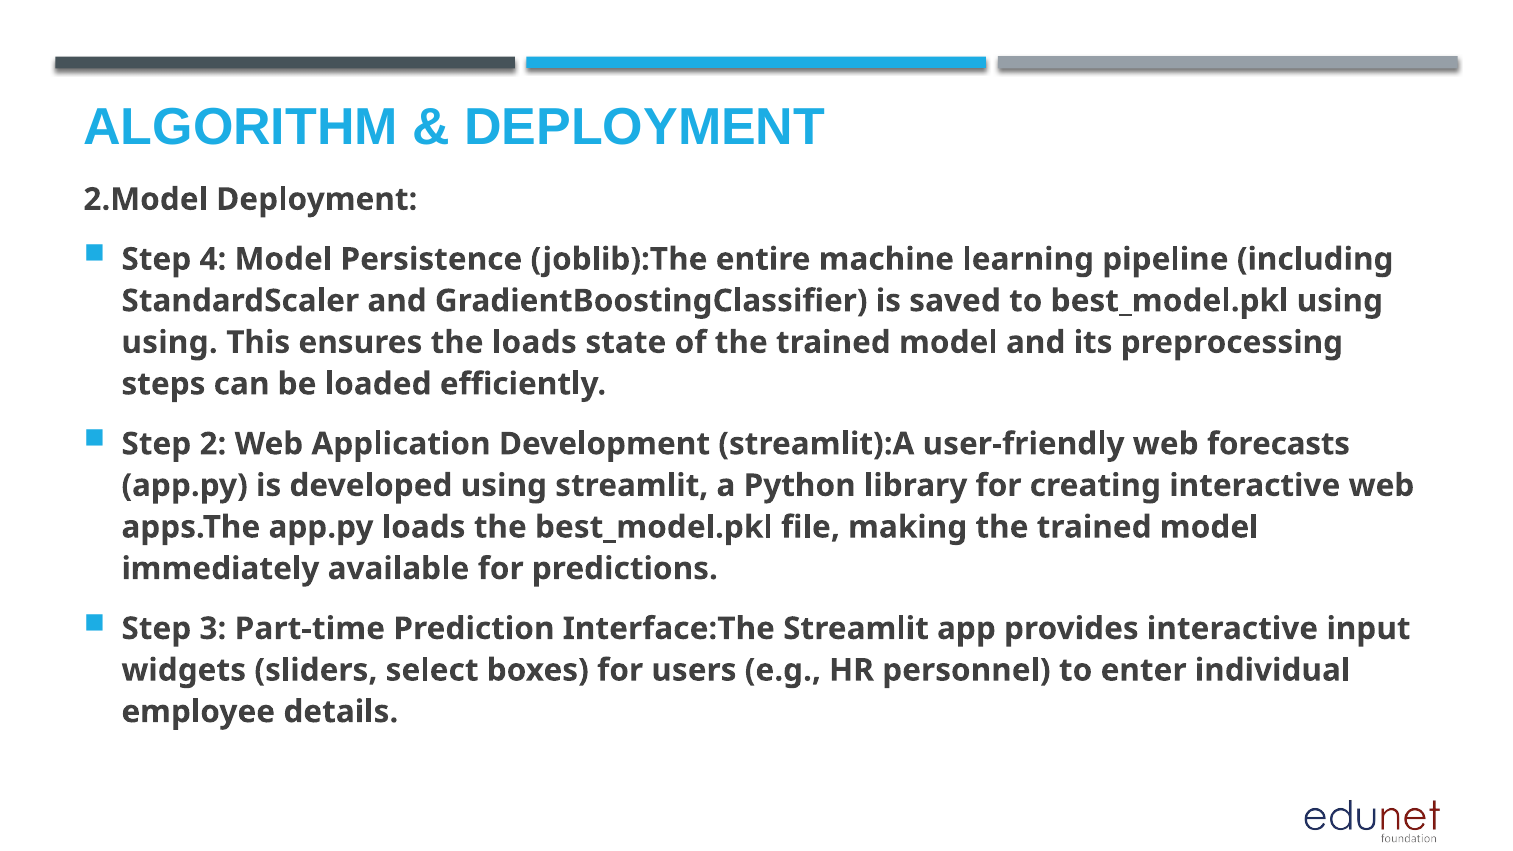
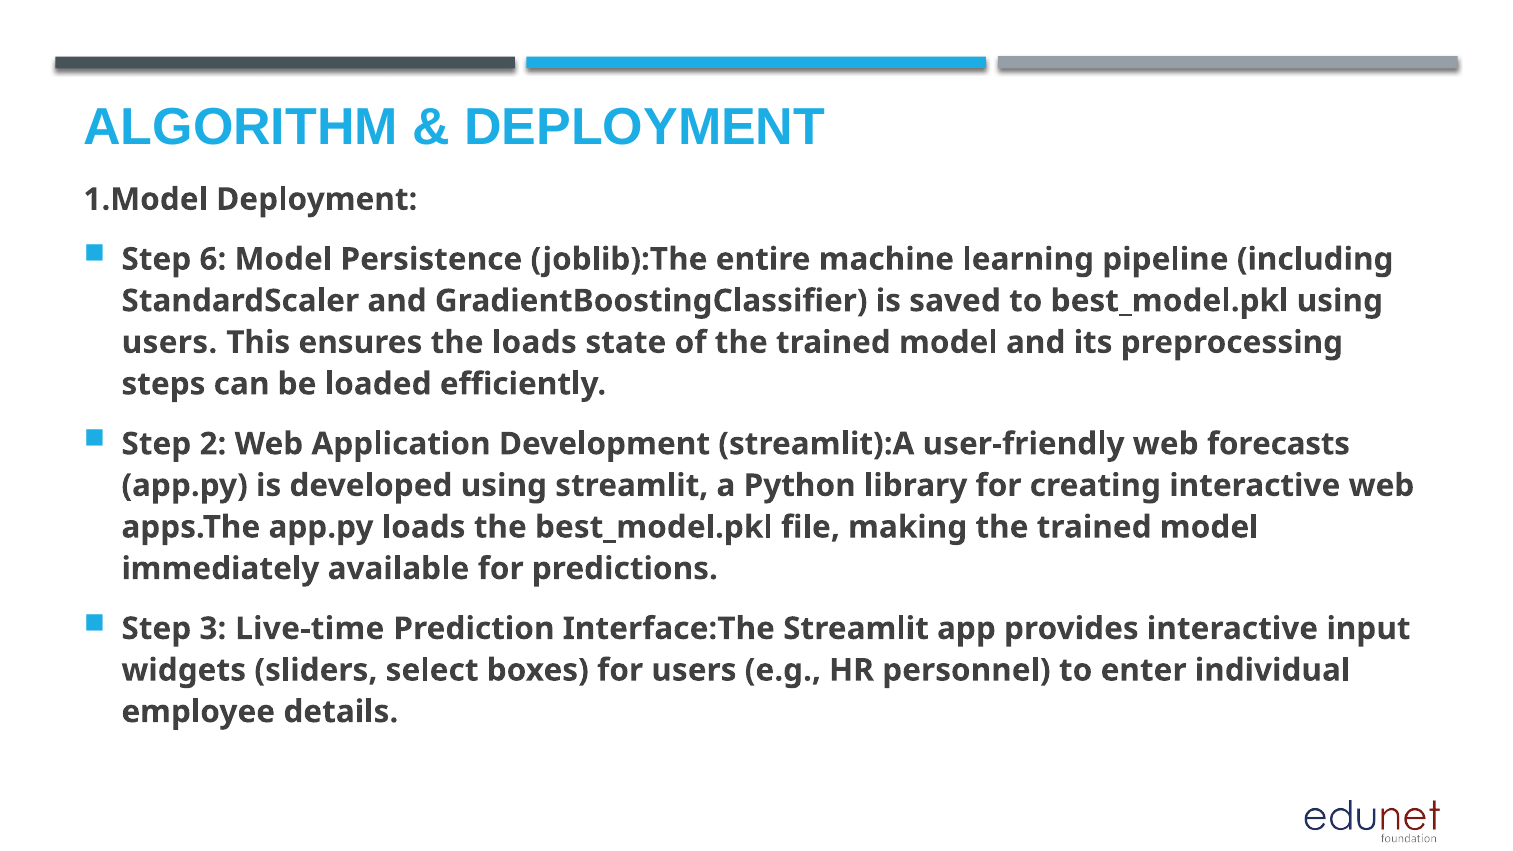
2.Model: 2.Model -> 1.Model (146, 199)
4: 4 -> 6 (213, 259)
using: using -> users (170, 342)
Part-time: Part-time -> Live-time (310, 629)
